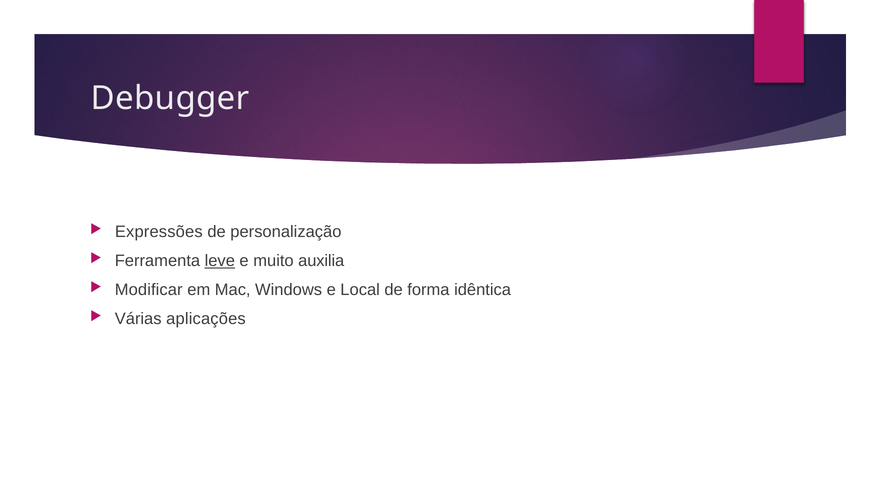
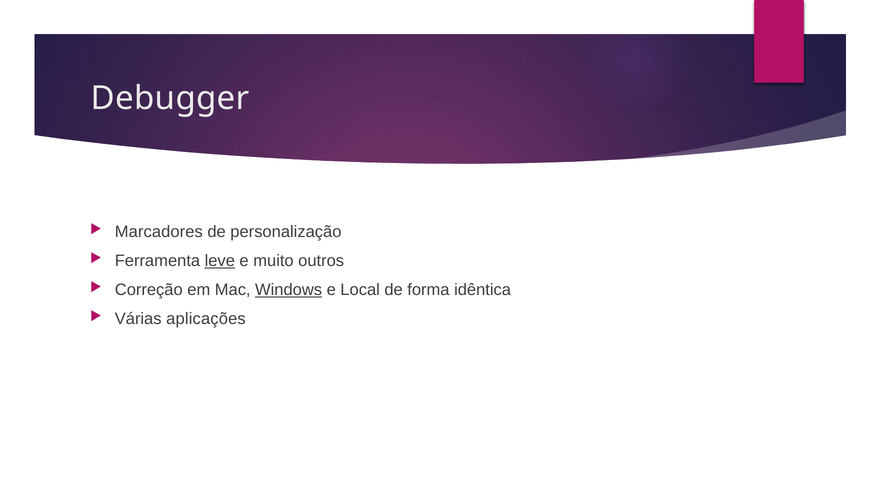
Expressões: Expressões -> Marcadores (159, 232)
auxilia: auxilia -> outros (321, 261)
Modificar: Modificar -> Correção (149, 290)
Windows underline: none -> present (289, 290)
